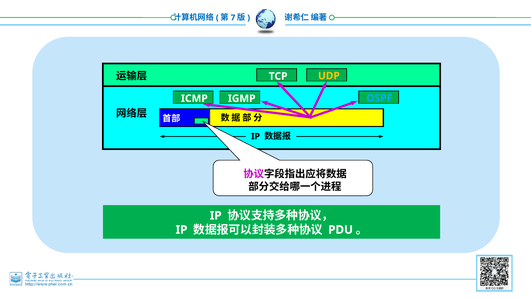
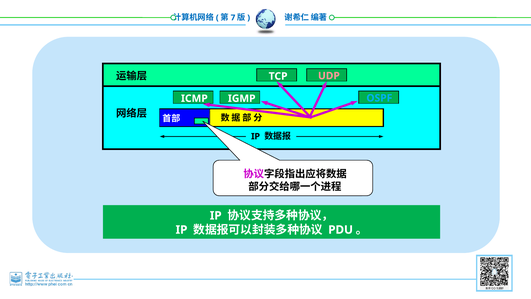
UDP colour: yellow -> pink (329, 76)
